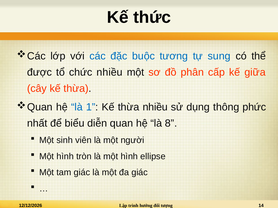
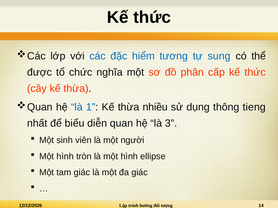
buộc: buộc -> hiểm (144, 56)
chức nhiều: nhiều -> nghĩa (110, 72)
cấp kế giữa: giữa -> thức (255, 72)
phức: phức -> tieng (254, 107)
8: 8 -> 3 (171, 124)
